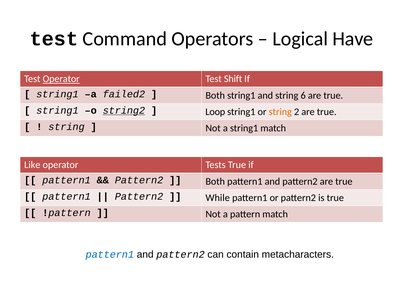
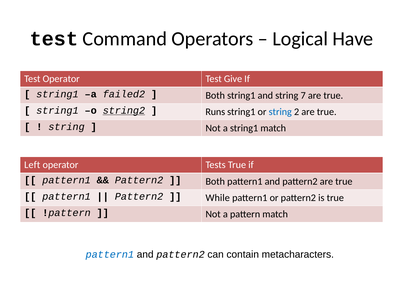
Operator underline: present -> none (61, 79)
Shift: Shift -> Give (233, 79)
6: 6 -> 7 (303, 95)
Loop: Loop -> Runs (215, 111)
string colour: orange -> blue (280, 111)
Like: Like -> Left (32, 165)
